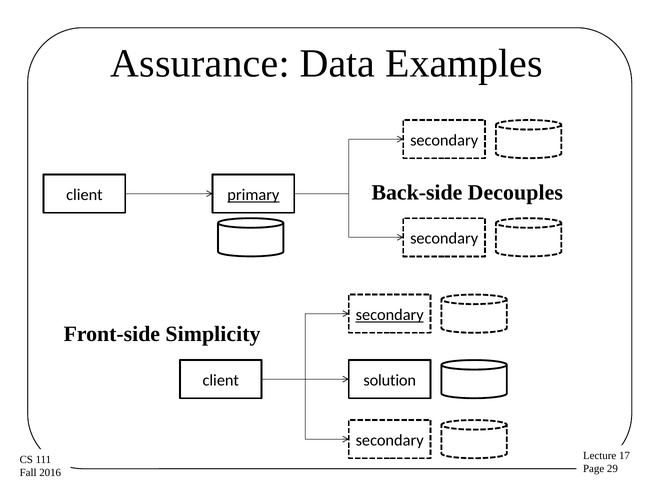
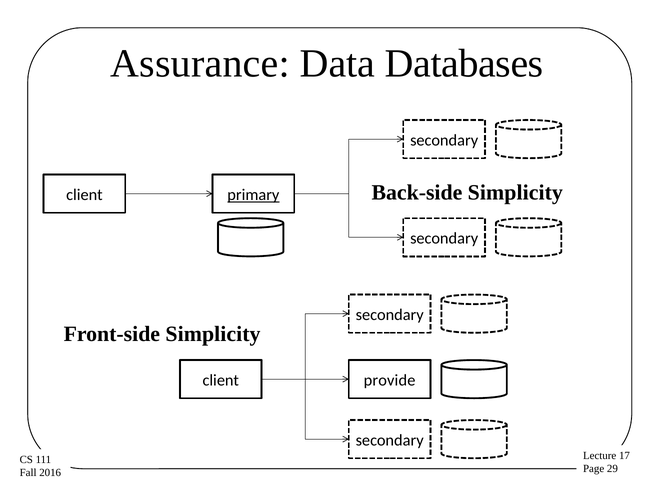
Examples: Examples -> Databases (464, 63)
Back-side Decouples: Decouples -> Simplicity (515, 192)
secondary underline: present -> none (390, 314)
solution: solution -> provide (390, 380)
